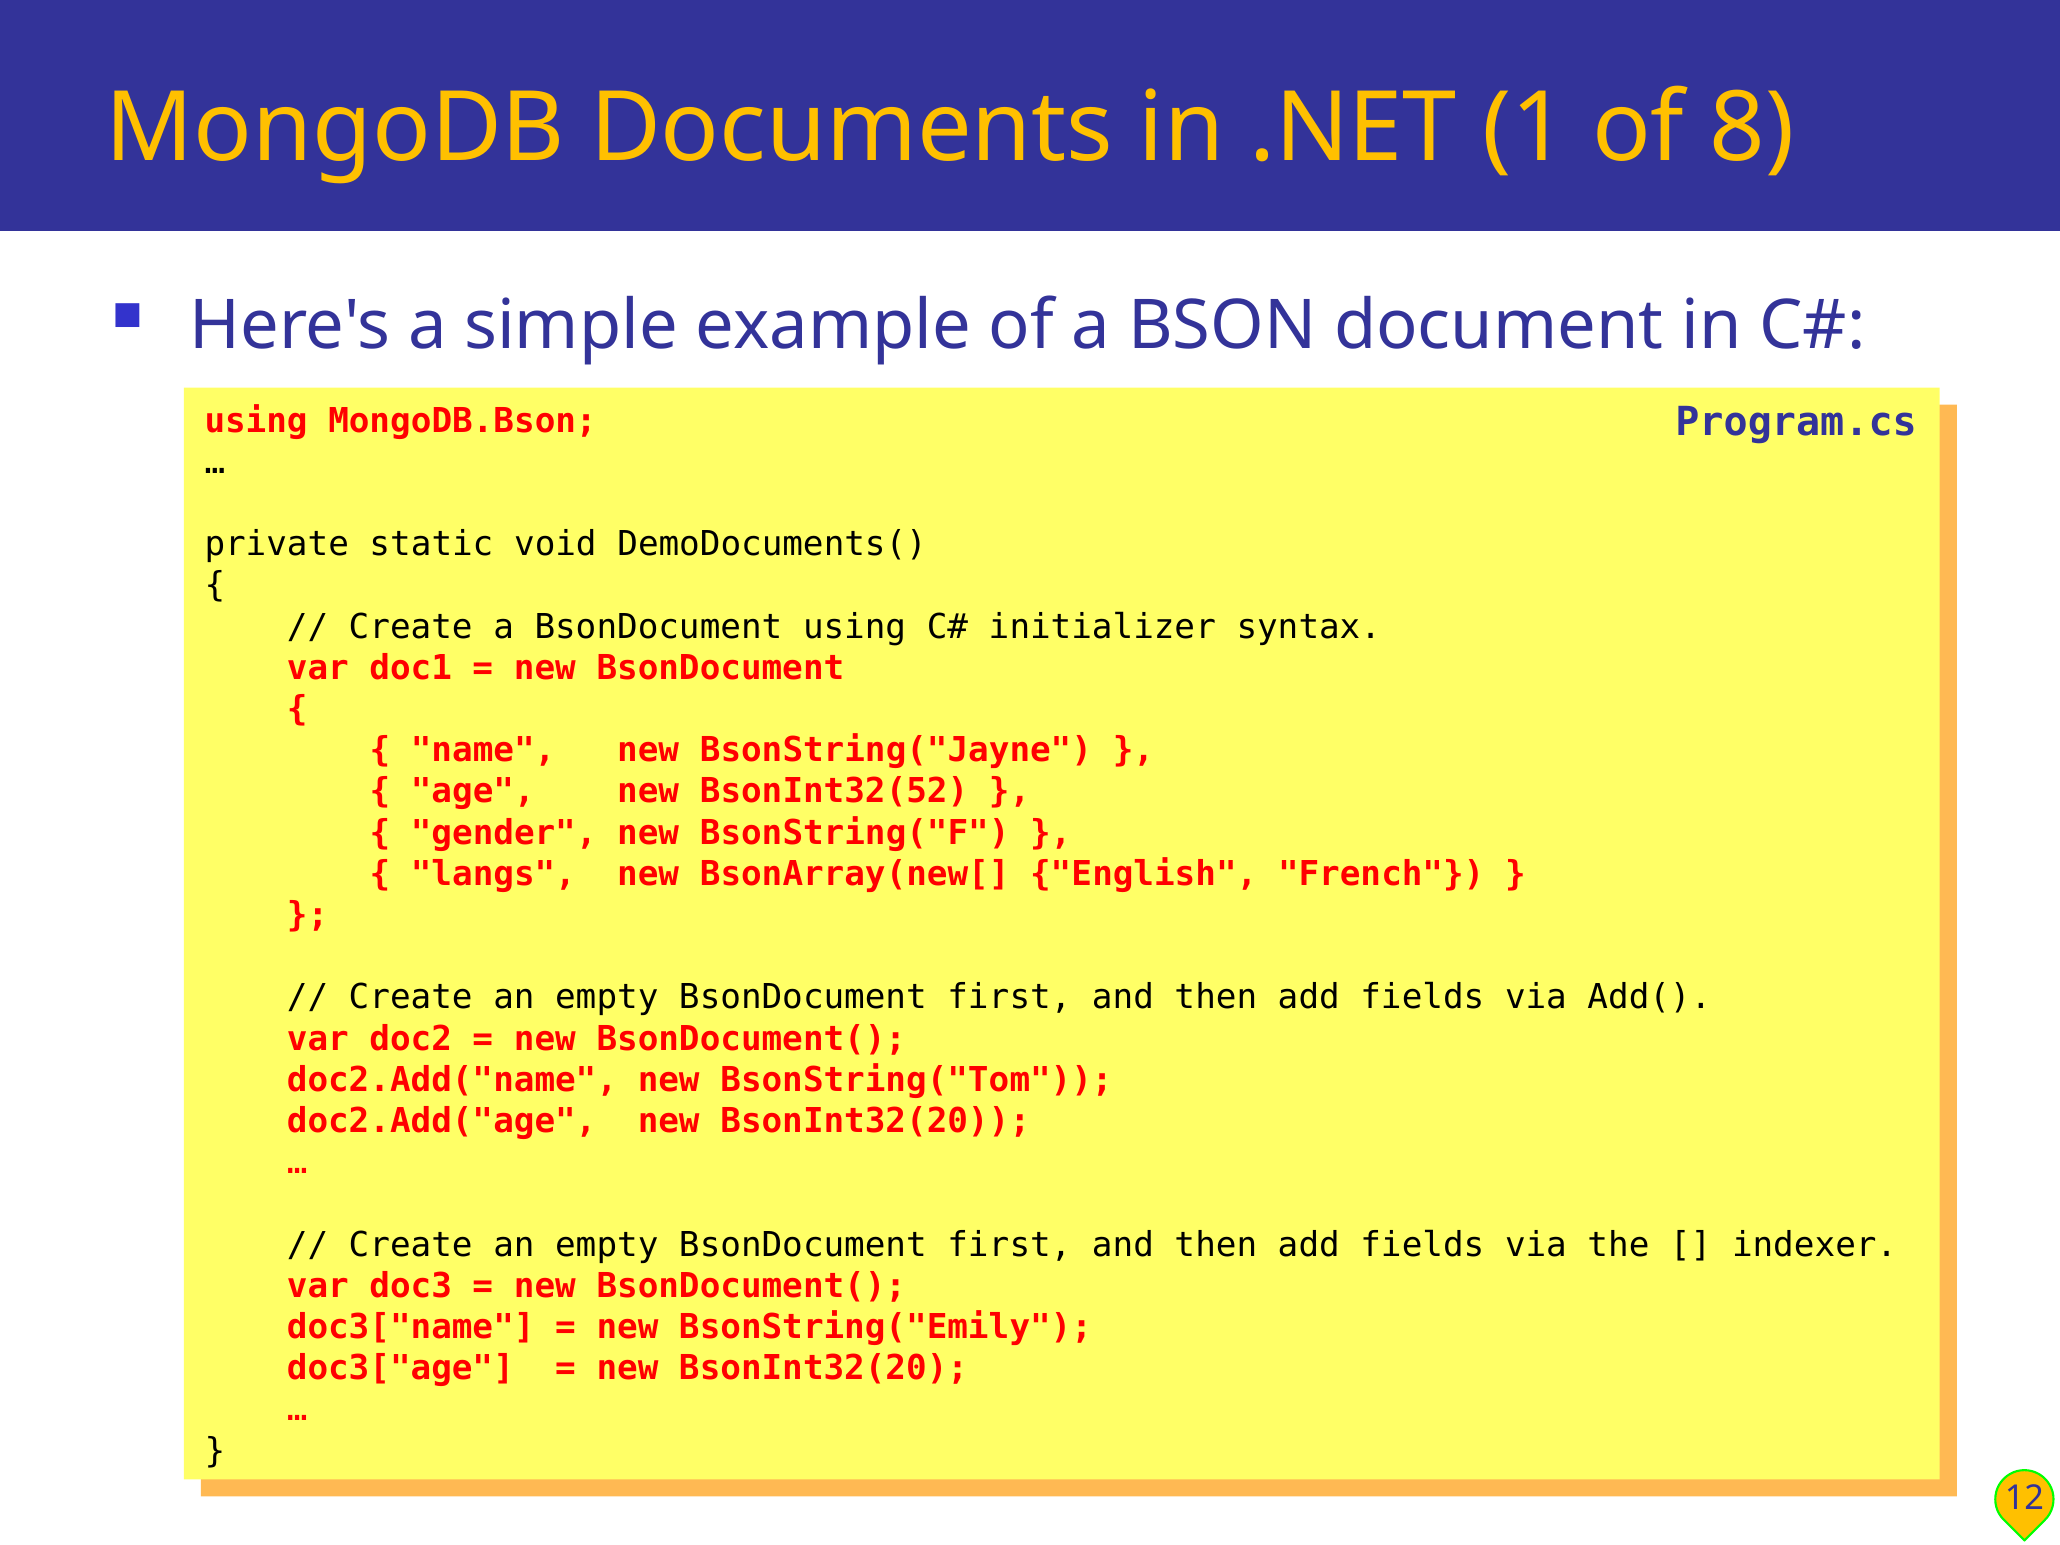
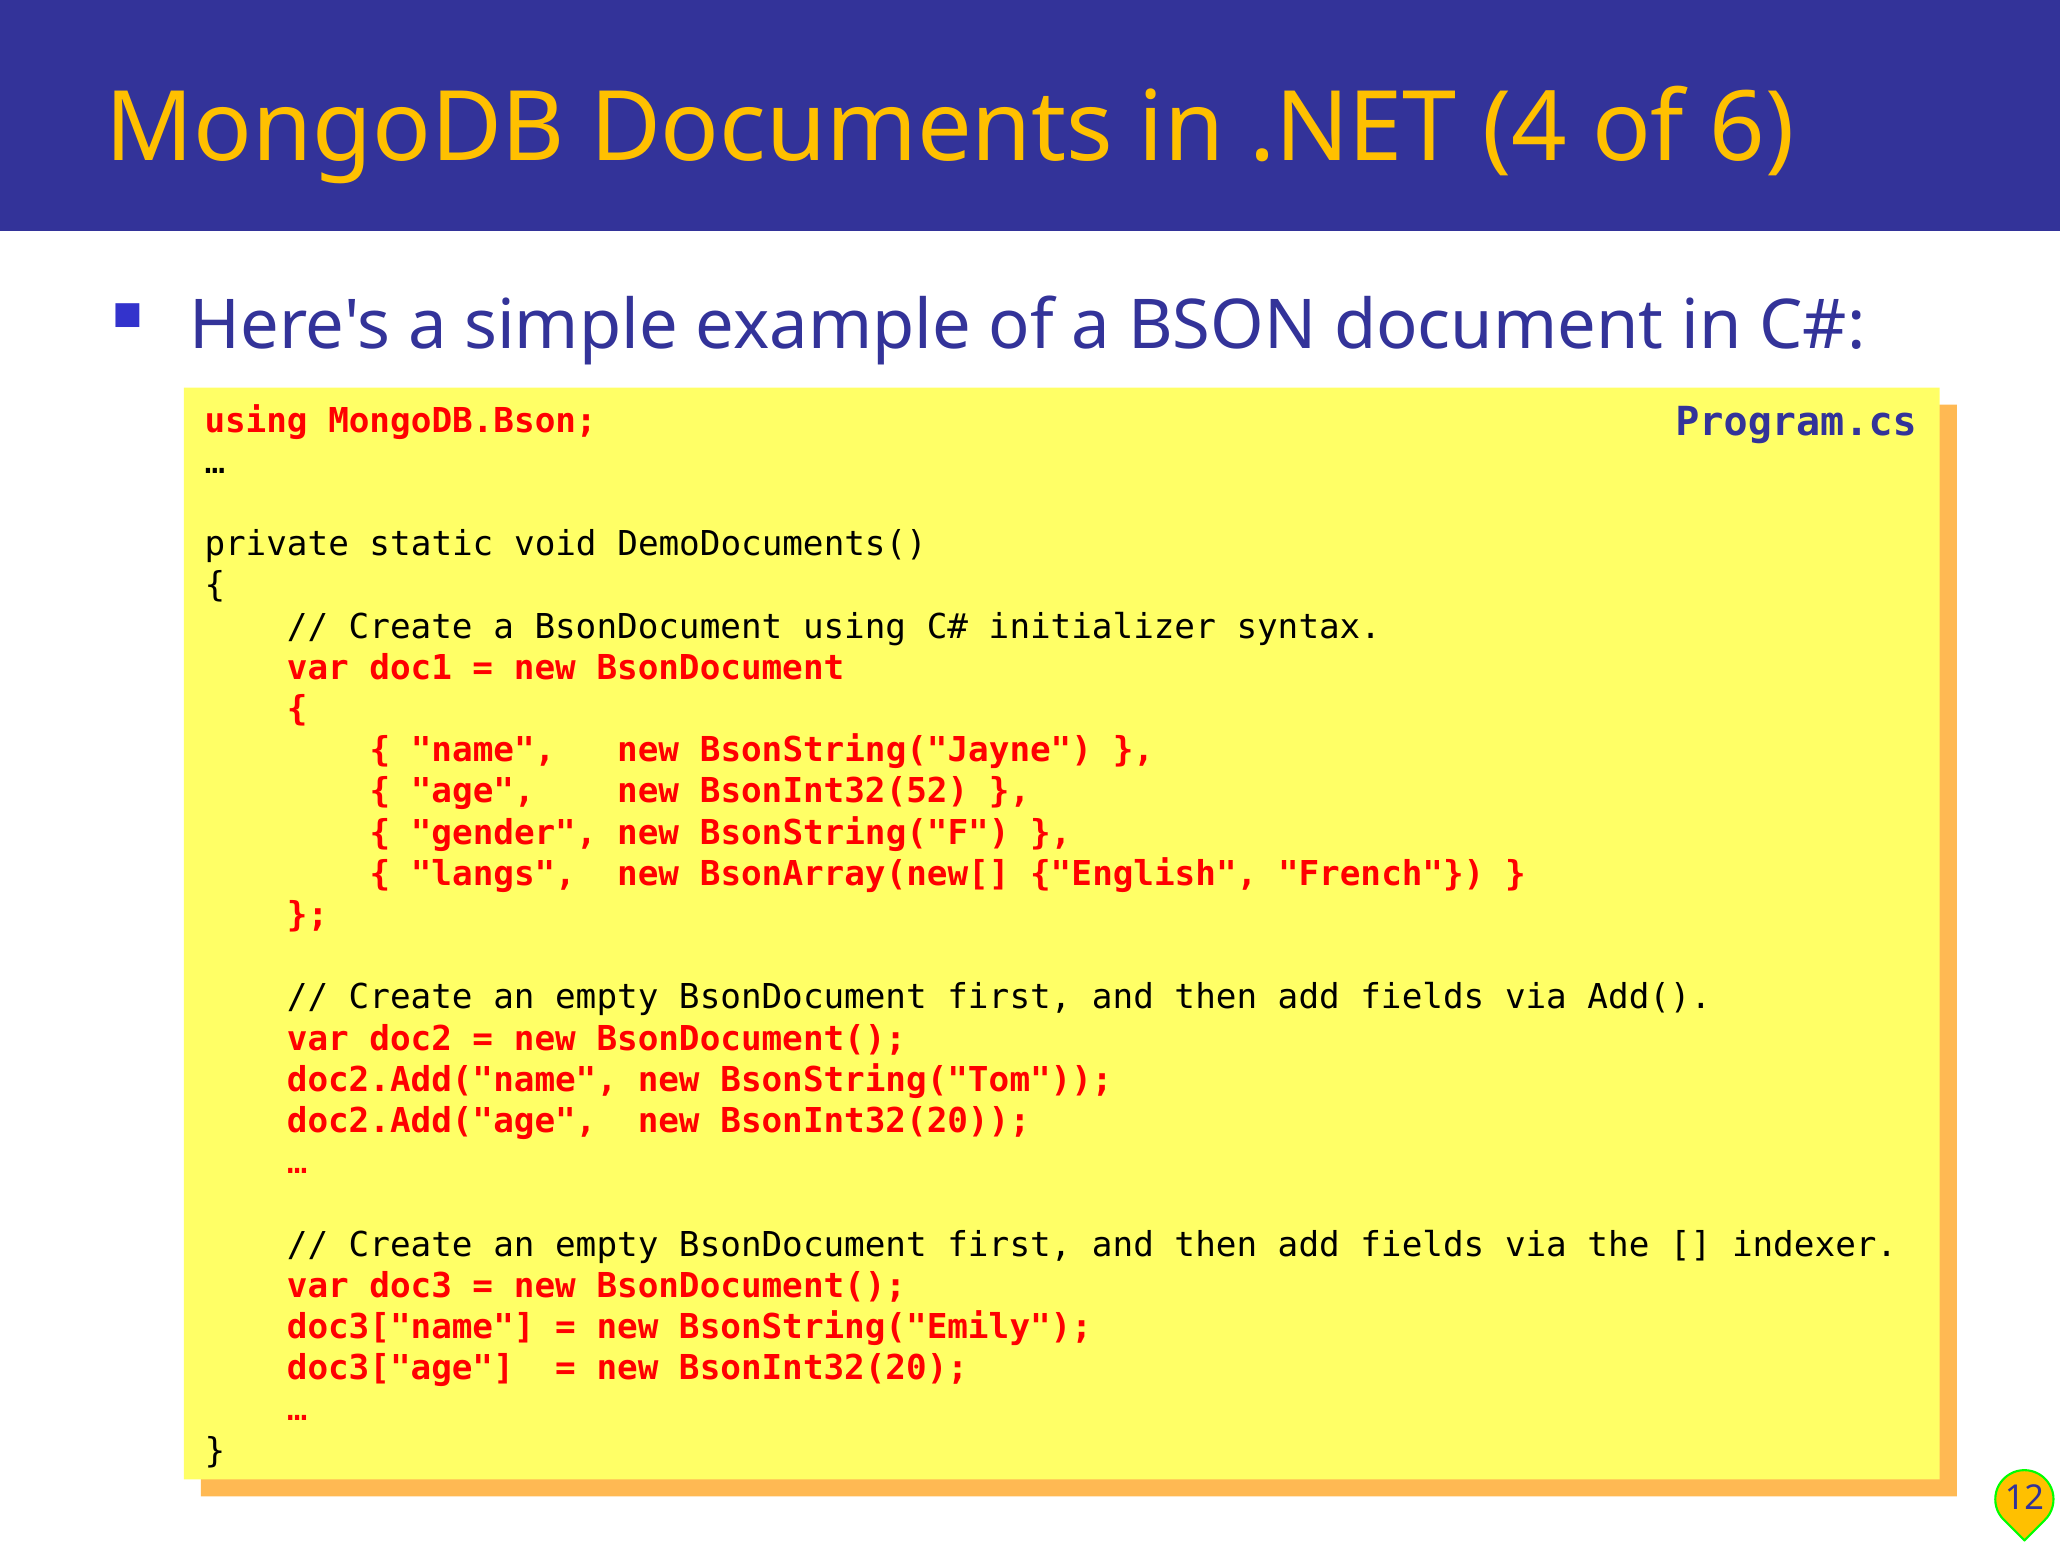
1: 1 -> 4 (1524, 128)
8: 8 -> 6 (1752, 128)
